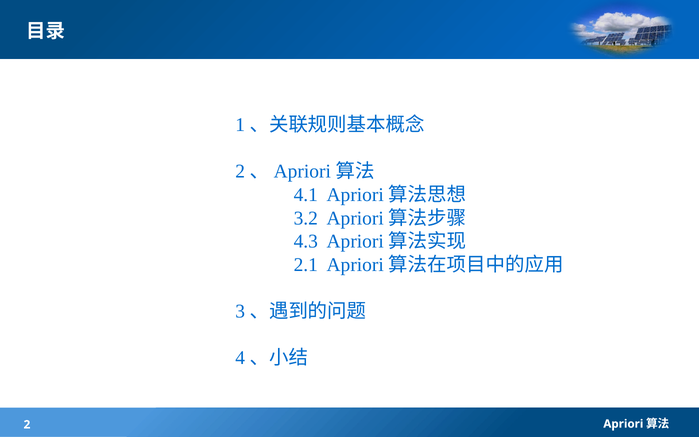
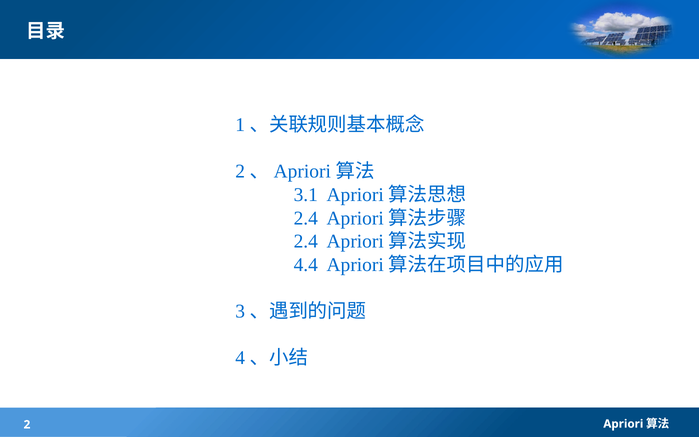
4.1: 4.1 -> 3.1 (306, 195)
3.2: 3.2 -> 2.4 (306, 218)
4.3: 4.3 -> 2.4 (306, 241)
2.1: 2.1 -> 4.4 (306, 265)
